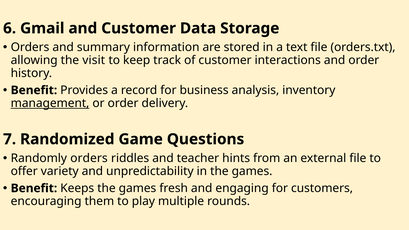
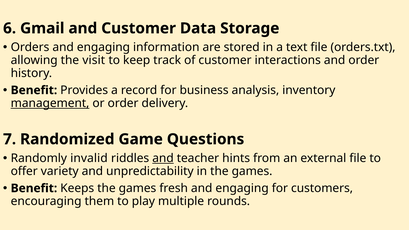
Orders and summary: summary -> engaging (103, 47)
Randomly orders: orders -> invalid (89, 158)
and underline: none -> present (163, 158)
